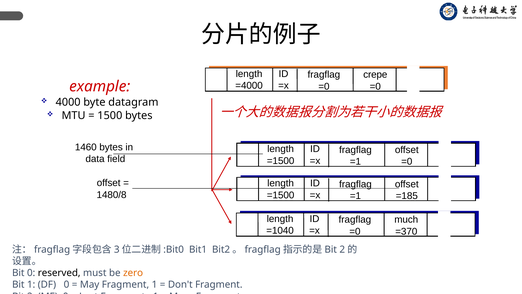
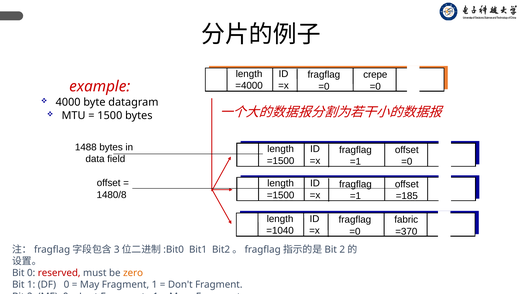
1460: 1460 -> 1488 (86, 147)
much: much -> fabric (406, 219)
reserved colour: black -> red (59, 273)
